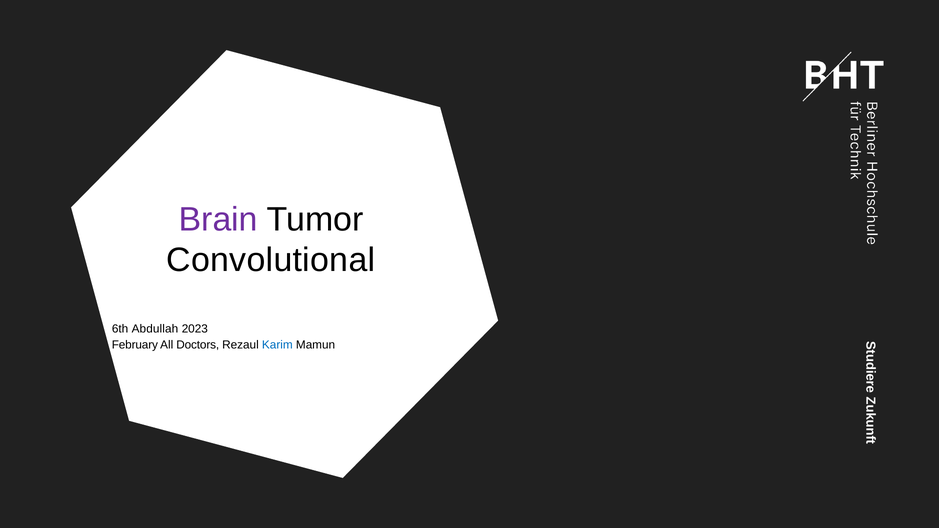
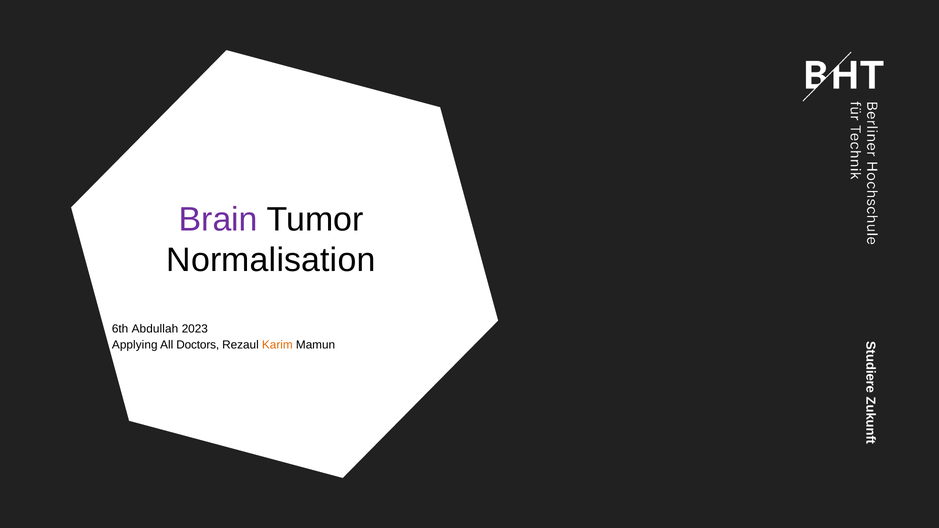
Convolutional: Convolutional -> Normalisation (271, 260)
February: February -> Applying (135, 345)
Karim colour: blue -> orange (277, 345)
